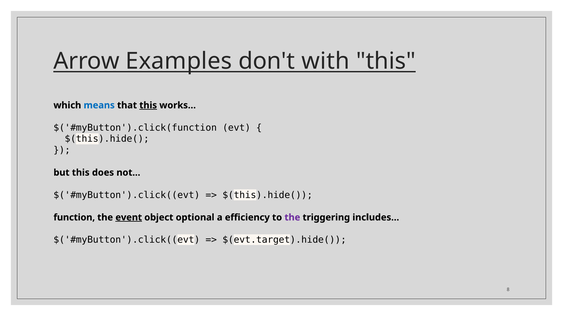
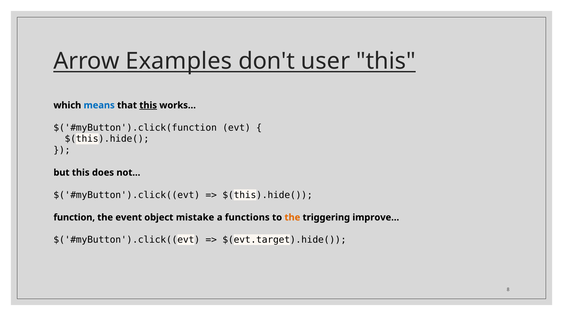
with: with -> user (325, 61)
event underline: present -> none (129, 218)
optional: optional -> mistake (195, 218)
efficiency: efficiency -> functions (247, 218)
the colour: purple -> orange (292, 218)
includes…: includes… -> improve… (376, 218)
